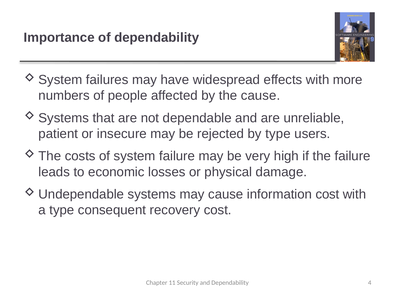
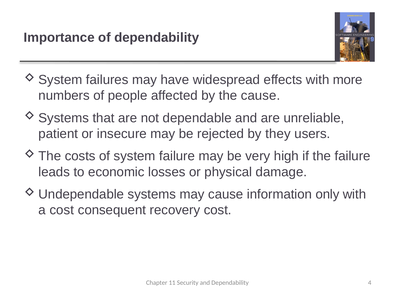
by type: type -> they (278, 134)
information cost: cost -> only (327, 194)
a type: type -> cost (62, 210)
